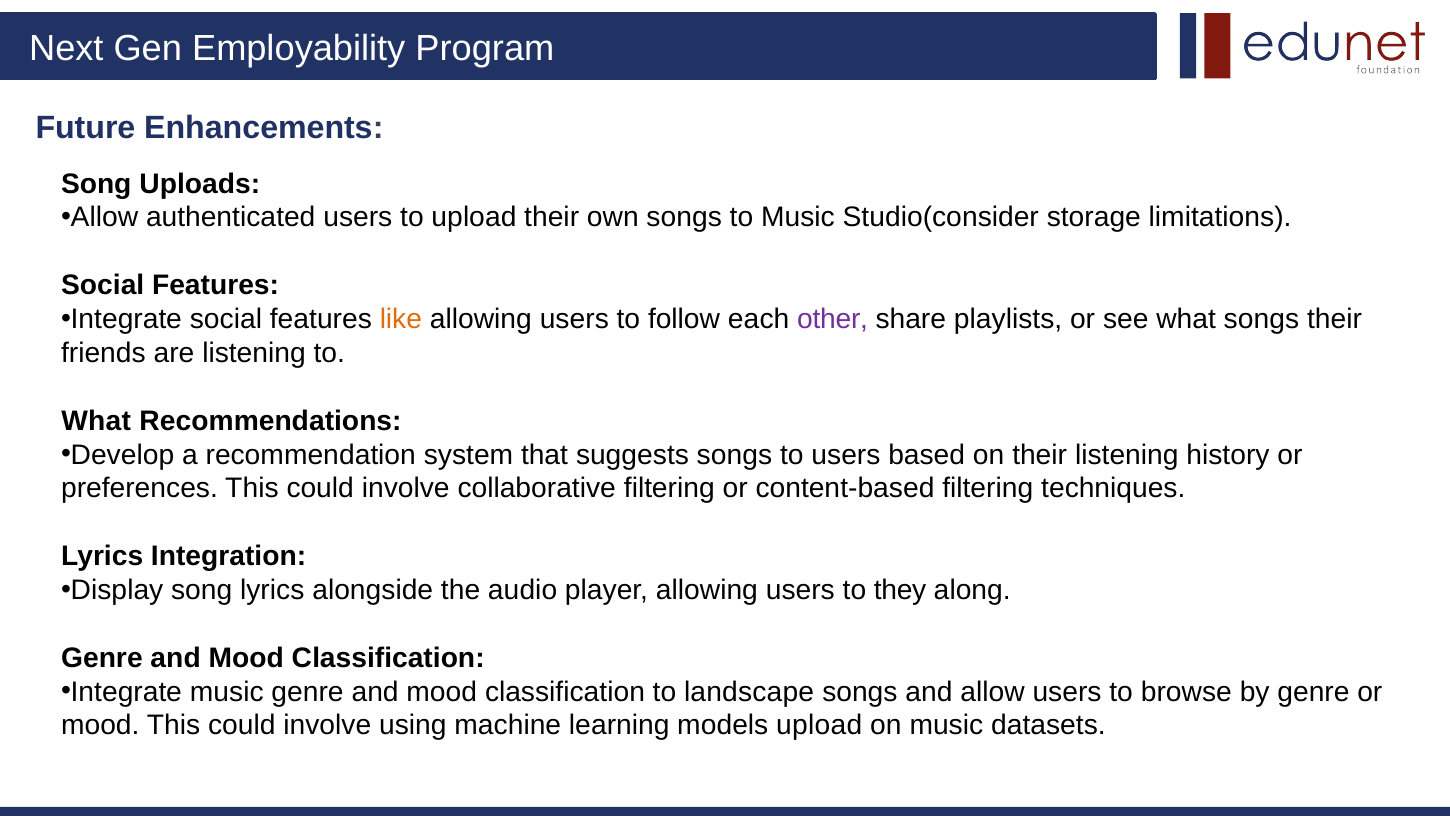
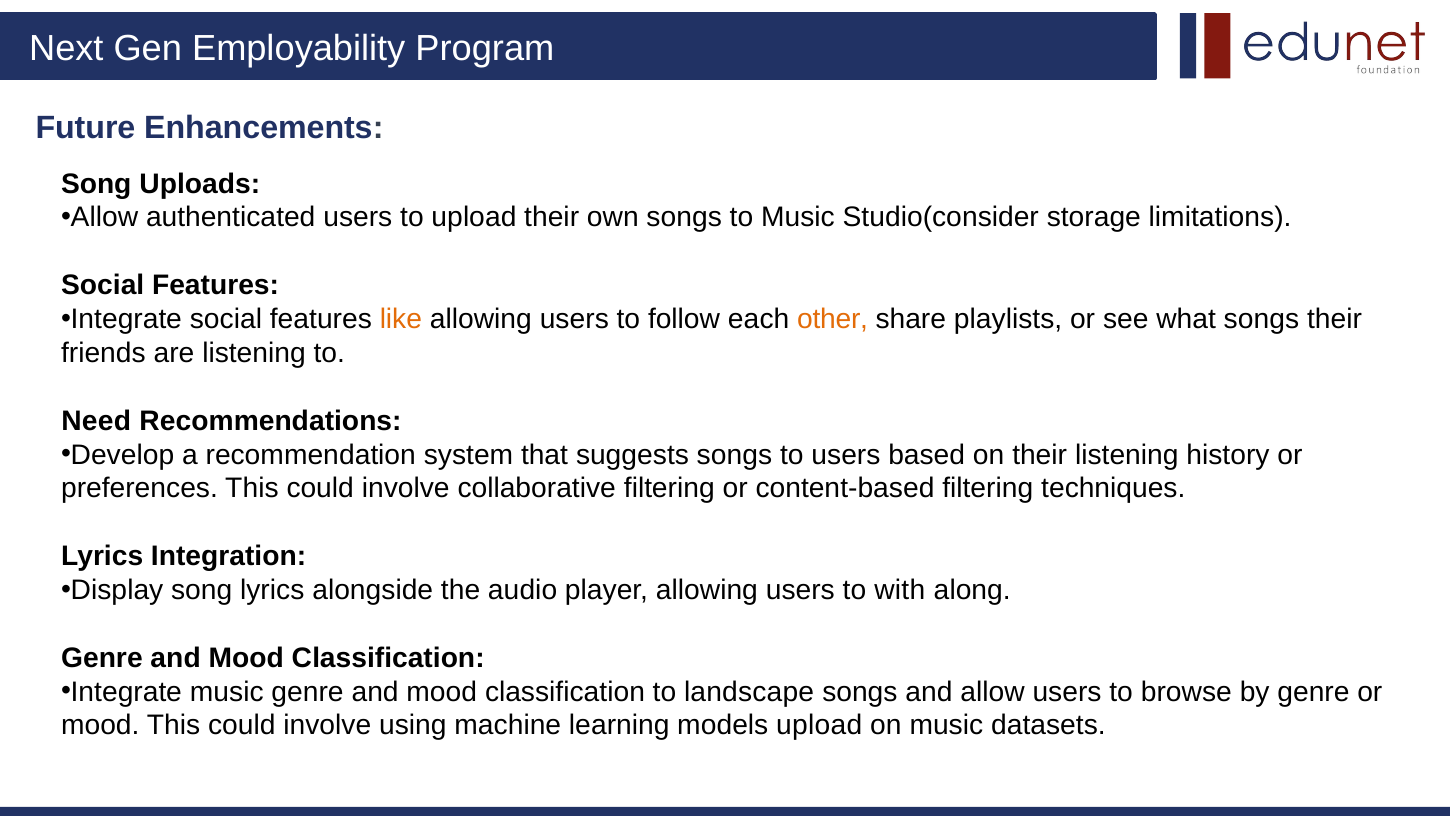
other colour: purple -> orange (833, 319)
What: What -> Need (96, 421)
they: they -> with (900, 590)
